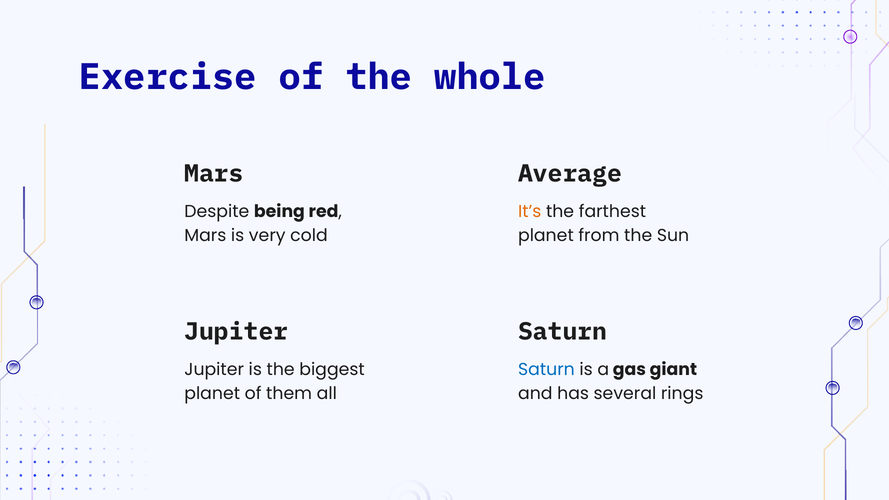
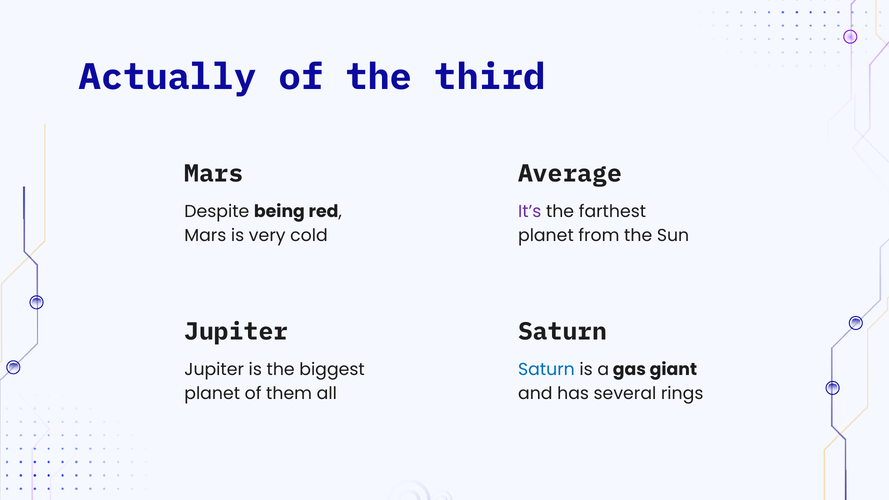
Exercise: Exercise -> Actually (168, 77)
whole: whole -> third (490, 77)
It’s colour: orange -> purple (530, 212)
